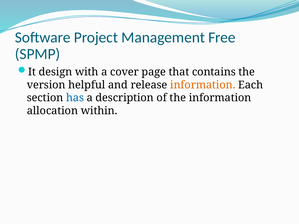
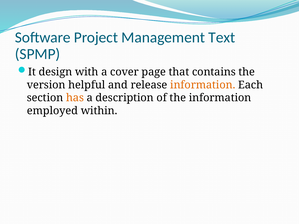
Free: Free -> Text (222, 38)
has colour: blue -> orange (75, 98)
allocation: allocation -> employed (52, 111)
